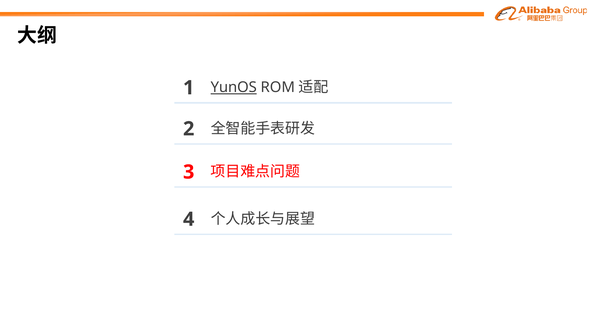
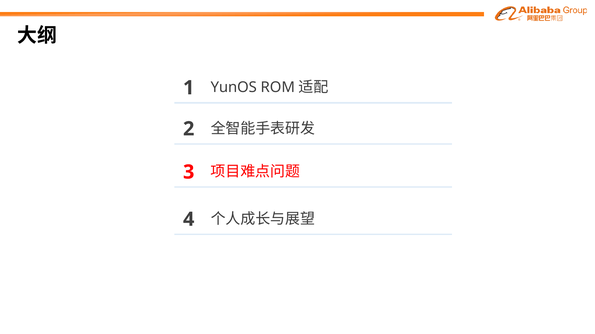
YunOS underline: present -> none (234, 88)
